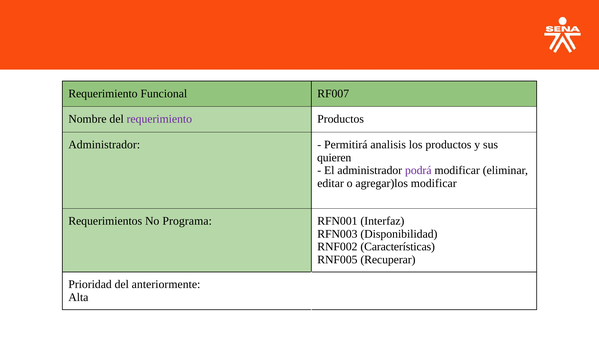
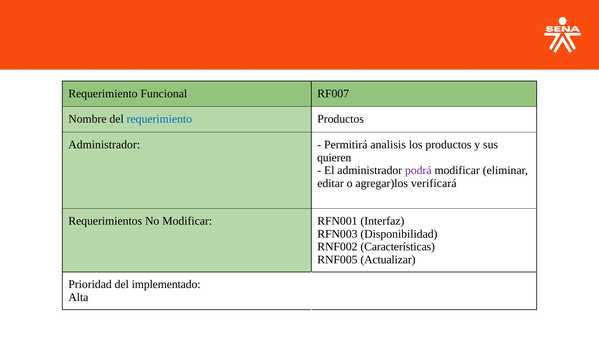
requerimiento colour: purple -> blue (159, 119)
agregar)los modificar: modificar -> verificará (434, 183)
No Programa: Programa -> Modificar (187, 221)
Recuperar: Recuperar -> Actualizar (388, 260)
anteriormente: anteriormente -> implementado (166, 284)
